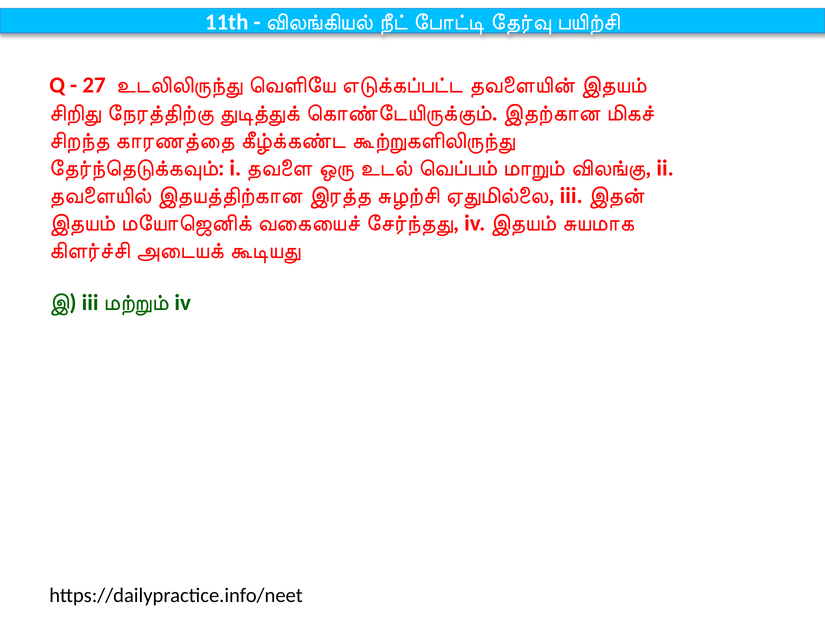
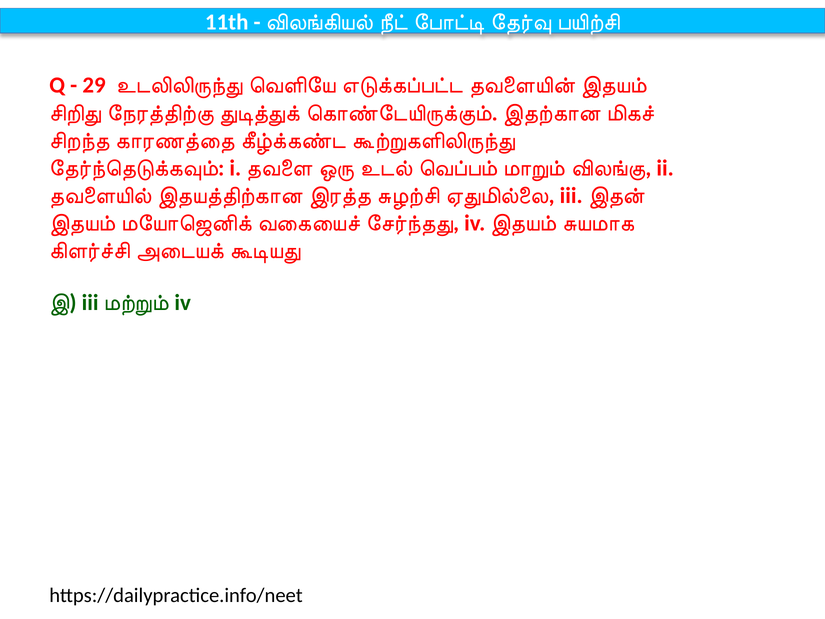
27: 27 -> 29 (94, 85)
